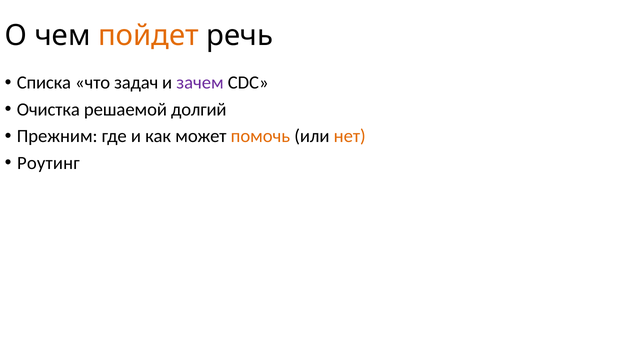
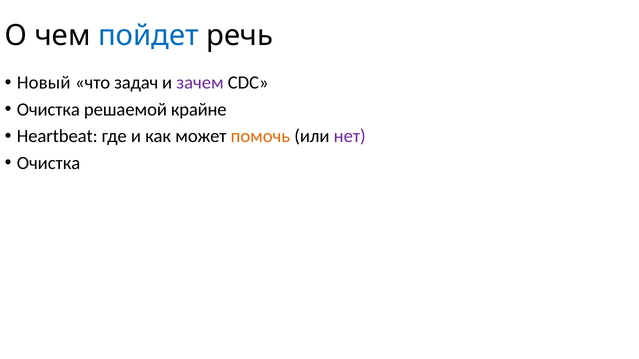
пойдет colour: orange -> blue (148, 36)
Списка: Списка -> Новый (44, 83)
долгий: долгий -> крайне (199, 110)
Прежним: Прежним -> Heartbeat (57, 136)
нет colour: orange -> purple (350, 136)
Роутинг: Роутинг -> Очистка (49, 163)
